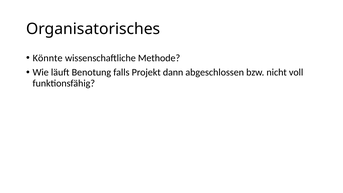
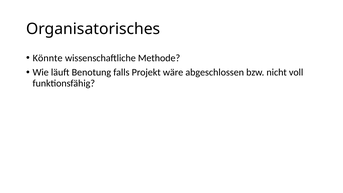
dann: dann -> wäre (173, 72)
